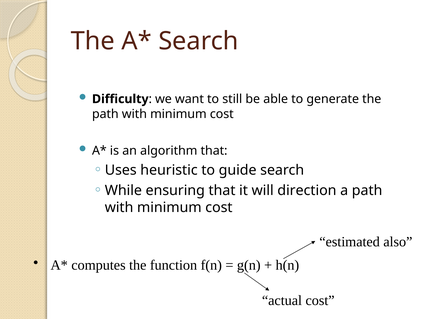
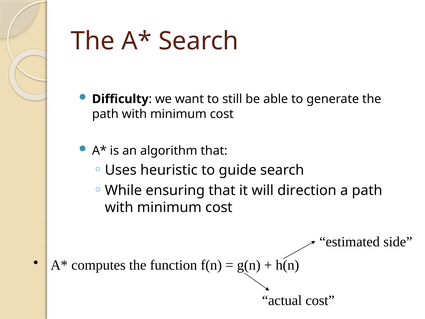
also: also -> side (398, 242)
